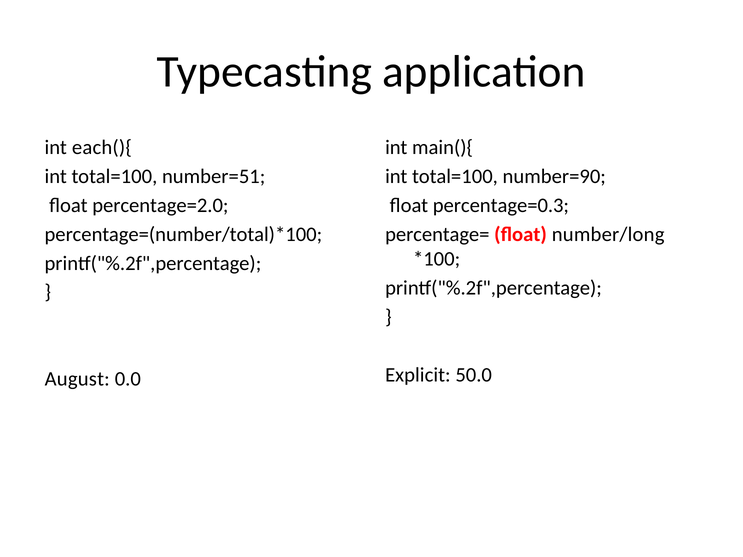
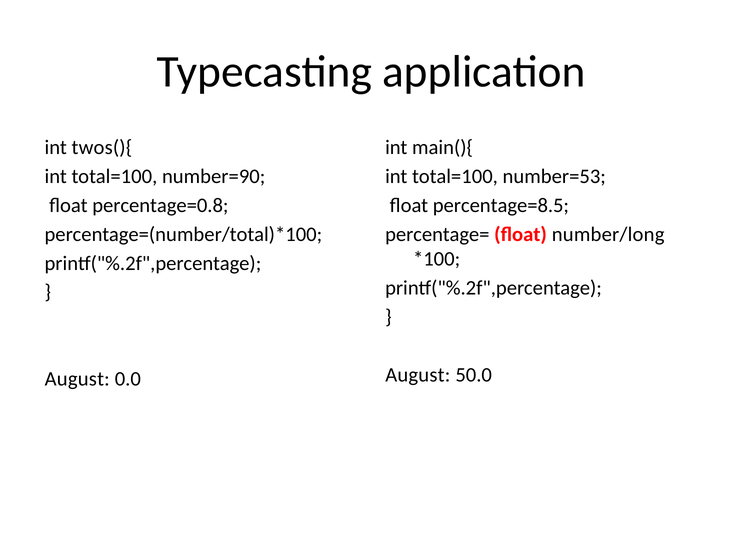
each(){: each(){ -> twos(){ (102, 148)
number=51: number=51 -> number=90 (214, 177)
number=90: number=90 -> number=53 (554, 177)
percentage=2.0: percentage=2.0 -> percentage=0.8 (160, 205)
percentage=0.3: percentage=0.3 -> percentage=8.5 (501, 205)
Explicit: Explicit -> August (418, 375)
